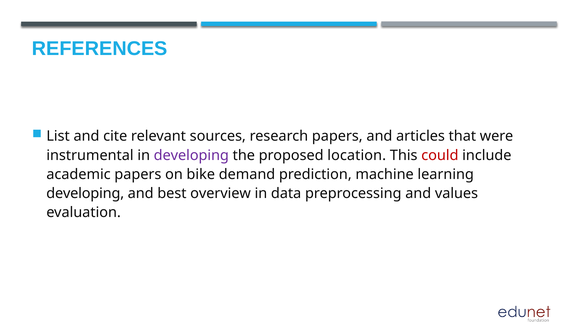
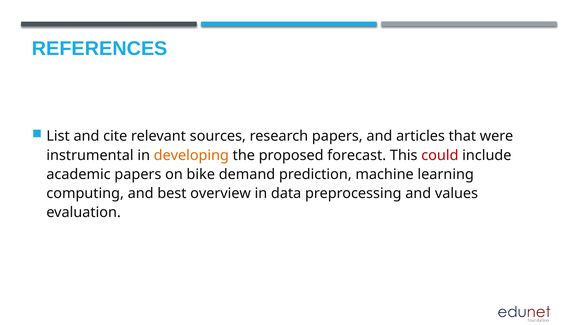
developing colour: purple -> orange (191, 155)
location: location -> forecast (357, 155)
developing: developing -> computing (85, 193)
